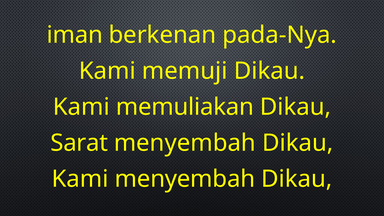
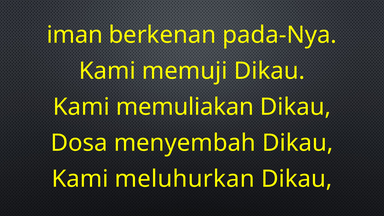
Sarat: Sarat -> Dosa (79, 143)
Kami menyembah: menyembah -> meluhurkan (185, 179)
